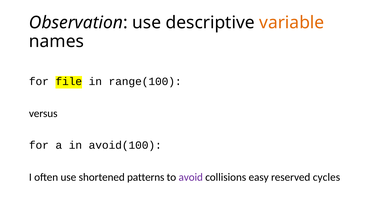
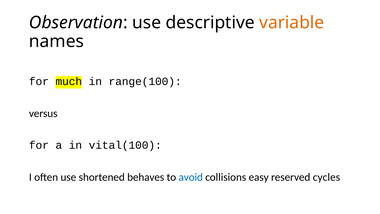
file: file -> much (69, 81)
avoid(100: avoid(100 -> vital(100 (125, 145)
patterns: patterns -> behaves (146, 177)
avoid colour: purple -> blue (191, 177)
